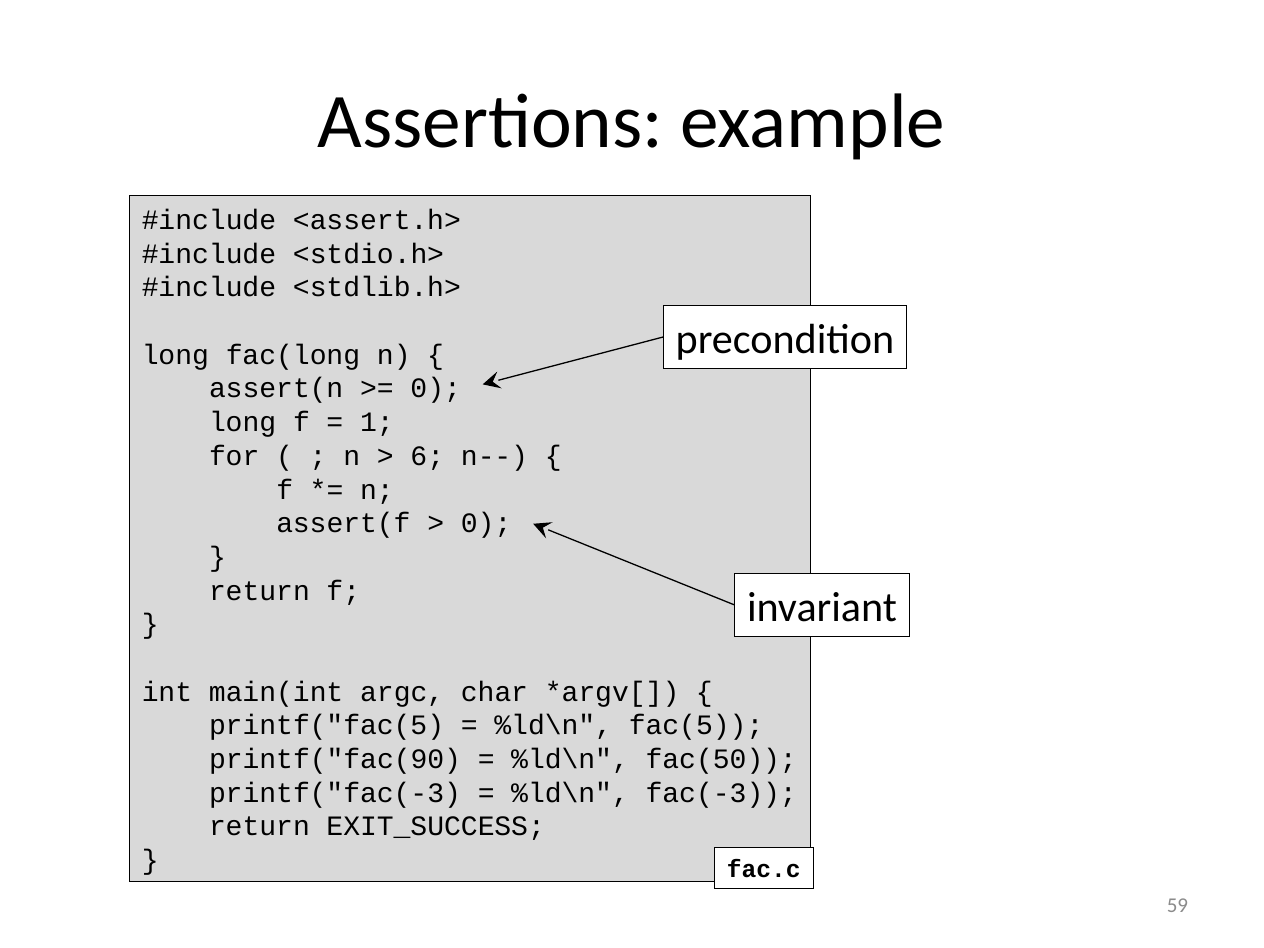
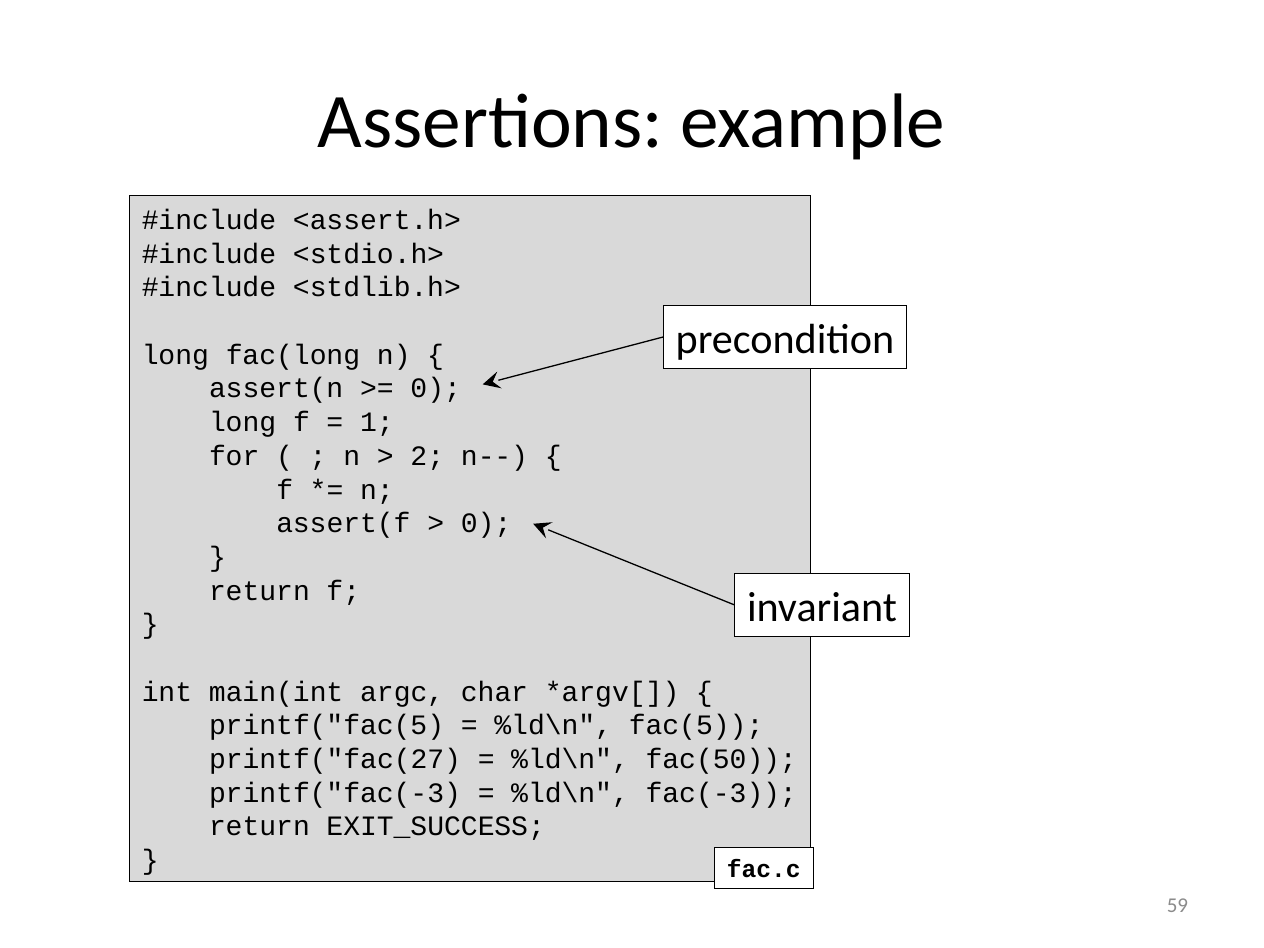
6: 6 -> 2 (427, 456)
printf("fac(90: printf("fac(90 -> printf("fac(27 (335, 759)
